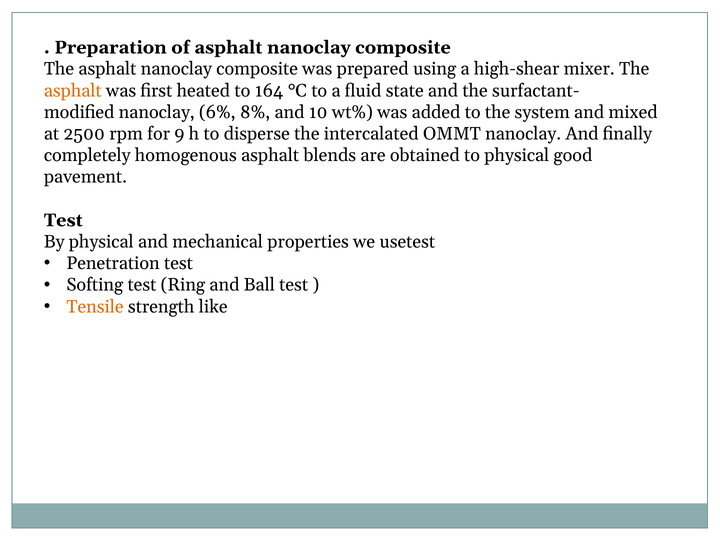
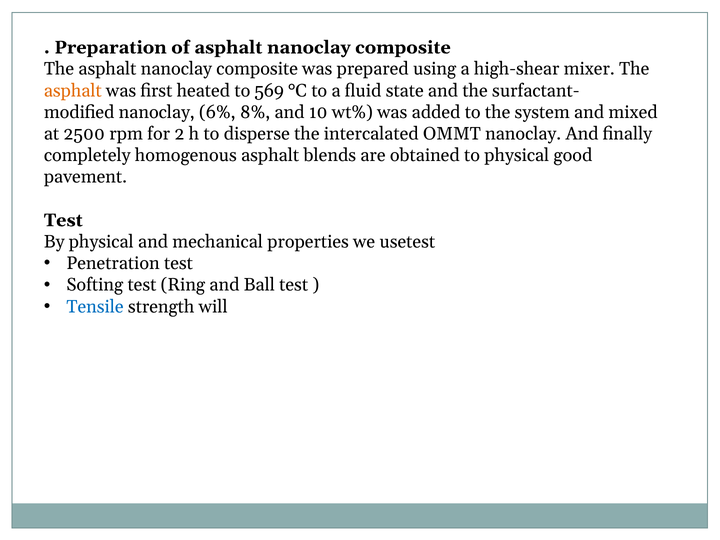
164: 164 -> 569 (269, 91)
9: 9 -> 2 (179, 134)
Tensile colour: orange -> blue (95, 307)
like: like -> will (213, 307)
